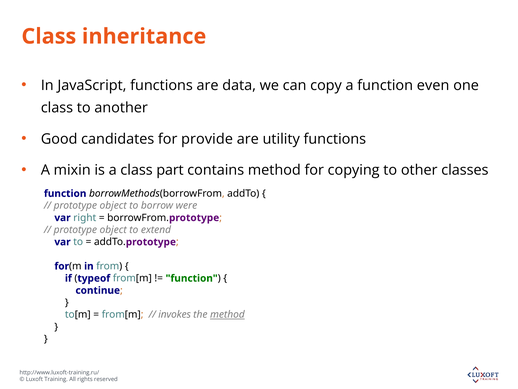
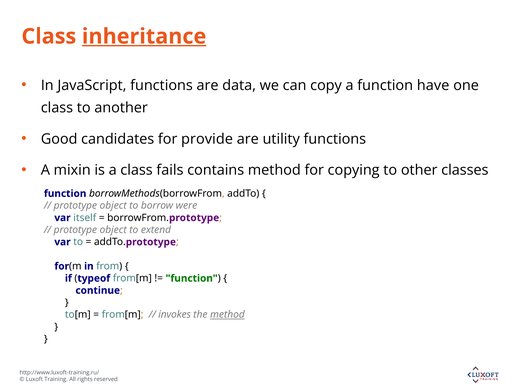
inheritance underline: none -> present (144, 36)
even: even -> have (433, 85)
part: part -> fails (170, 170)
right: right -> itself (85, 217)
